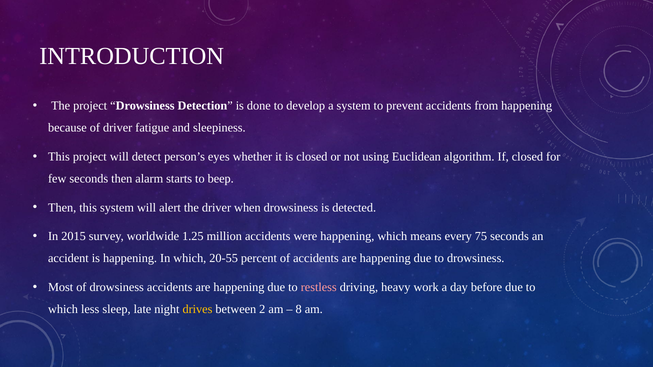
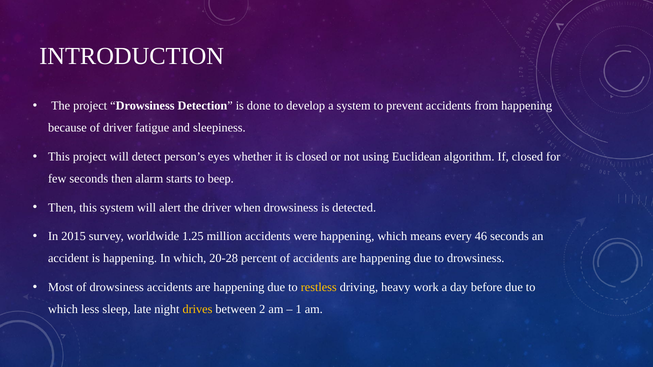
75: 75 -> 46 (481, 237)
20-55: 20-55 -> 20-28 (224, 259)
restless colour: pink -> yellow (319, 288)
8: 8 -> 1 (299, 310)
